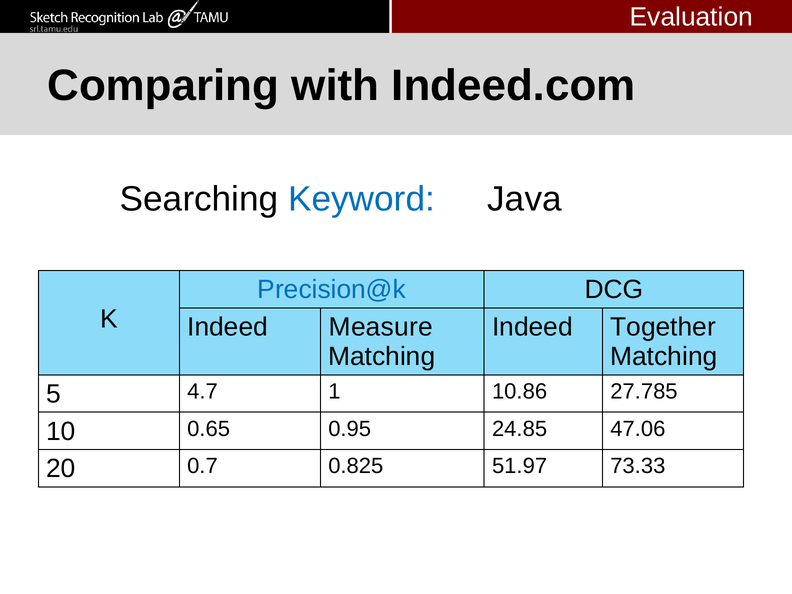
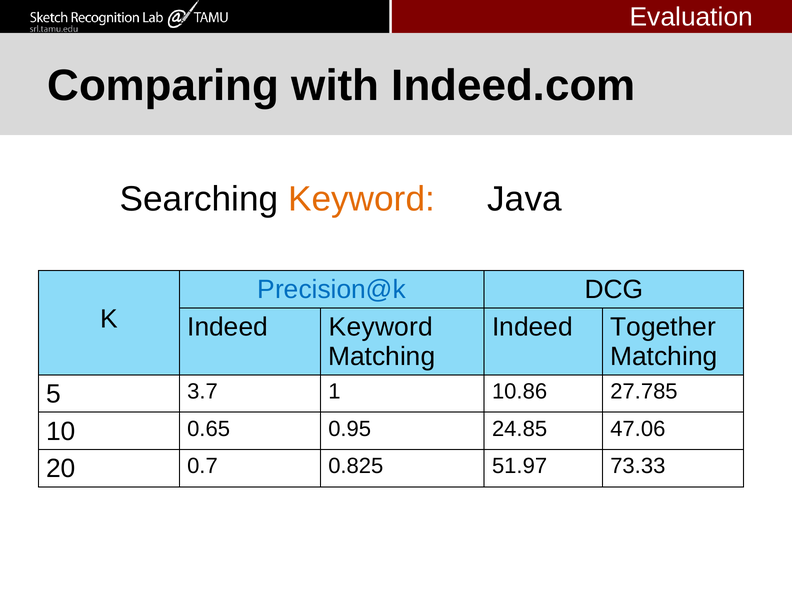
Keyword colour: blue -> orange (362, 199)
Indeed Measure: Measure -> Keyword (381, 327)
4.7: 4.7 -> 3.7 (203, 391)
